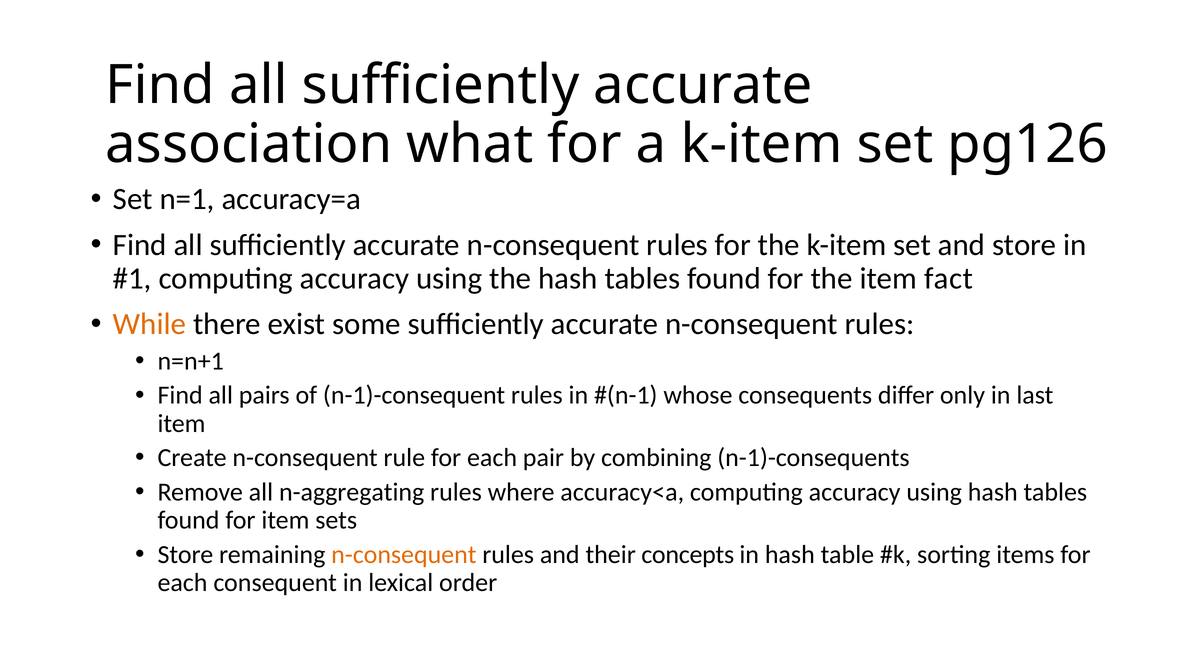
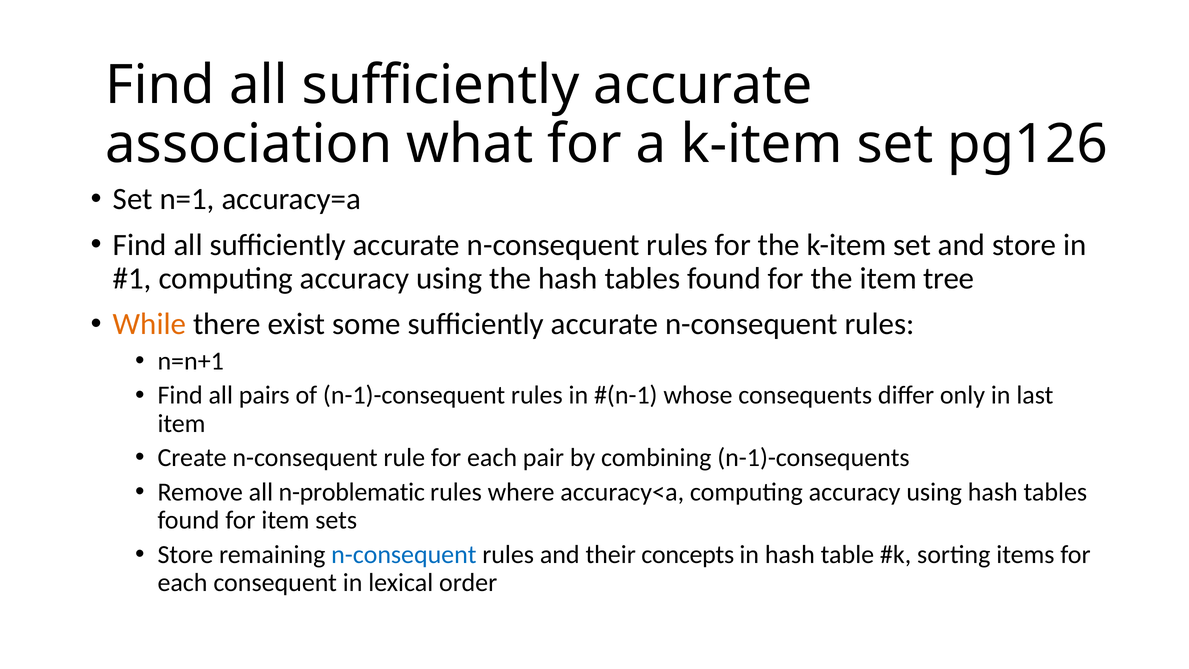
fact: fact -> tree (949, 278)
n-aggregating: n-aggregating -> n-problematic (352, 492)
n-consequent colour: orange -> blue (404, 554)
